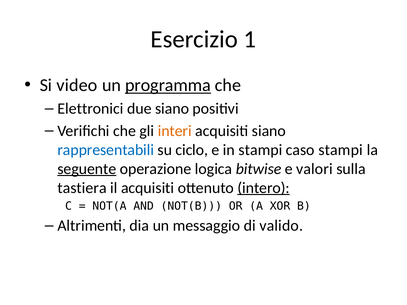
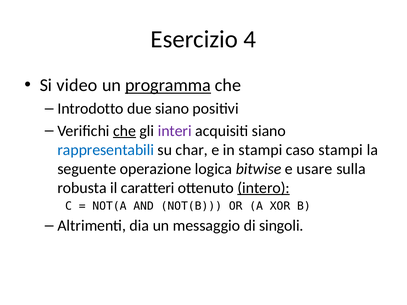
1: 1 -> 4 (250, 39)
Elettronici: Elettronici -> Introdotto (91, 109)
che underline: none -> present (125, 131)
interi colour: orange -> purple (175, 131)
ciclo: ciclo -> char (192, 150)
seguente underline: present -> none (87, 169)
valori: valori -> usare (314, 169)
tastiera: tastiera -> robusta (82, 188)
il acquisiti: acquisiti -> caratteri (148, 188)
valido: valido -> singoli (281, 226)
